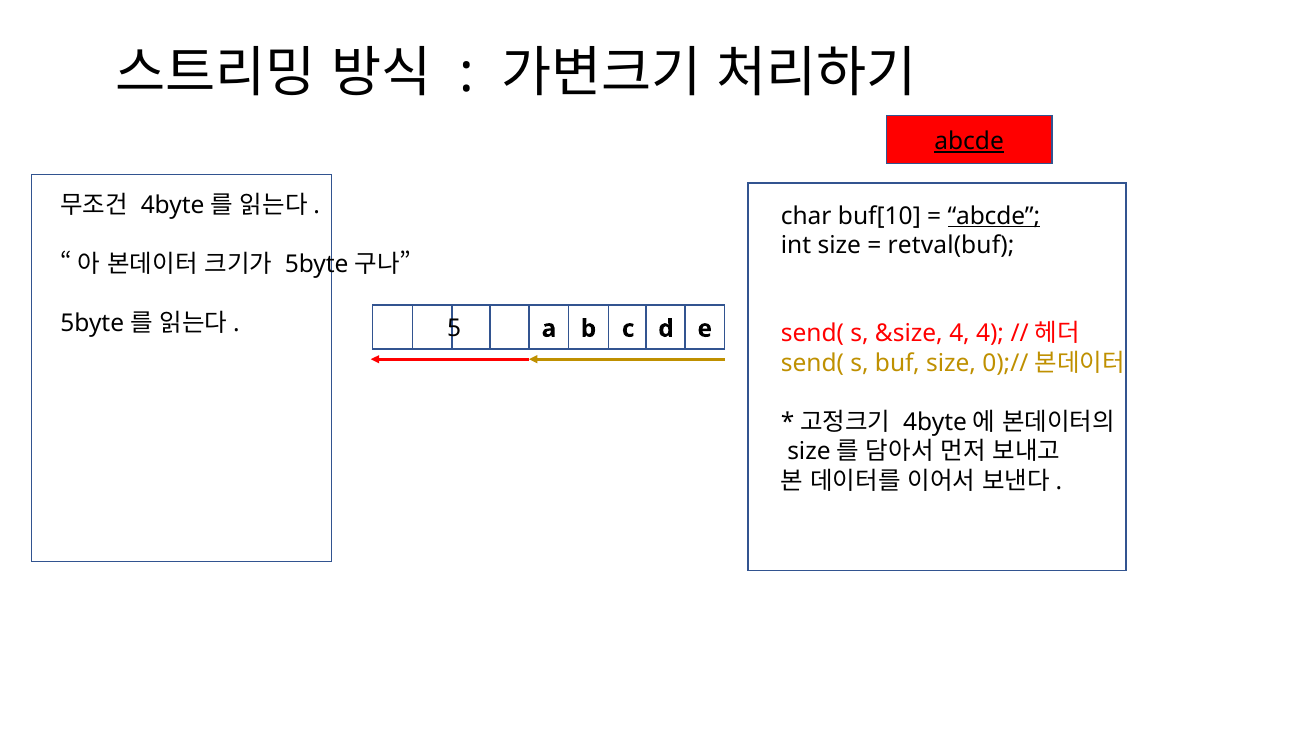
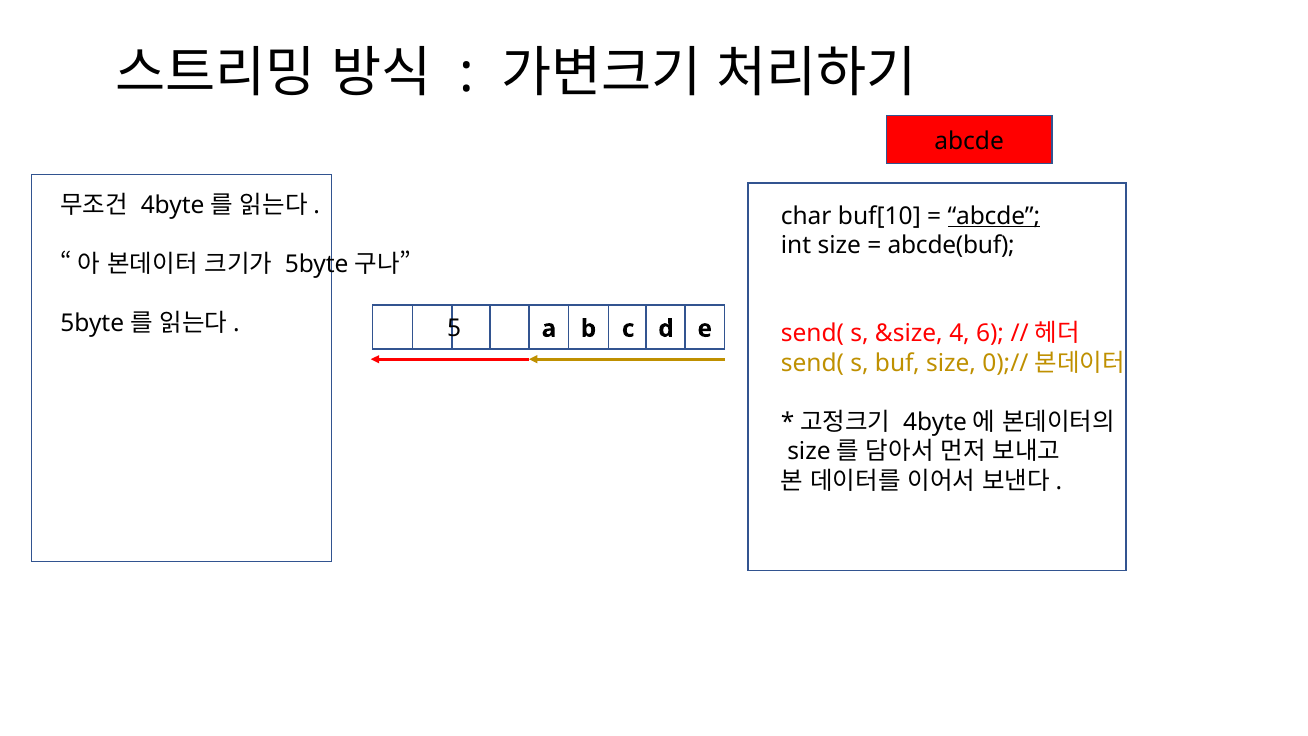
abcde underline: present -> none (969, 141)
retval(buf: retval(buf -> abcde(buf (951, 245)
4 4: 4 -> 6 (990, 334)
